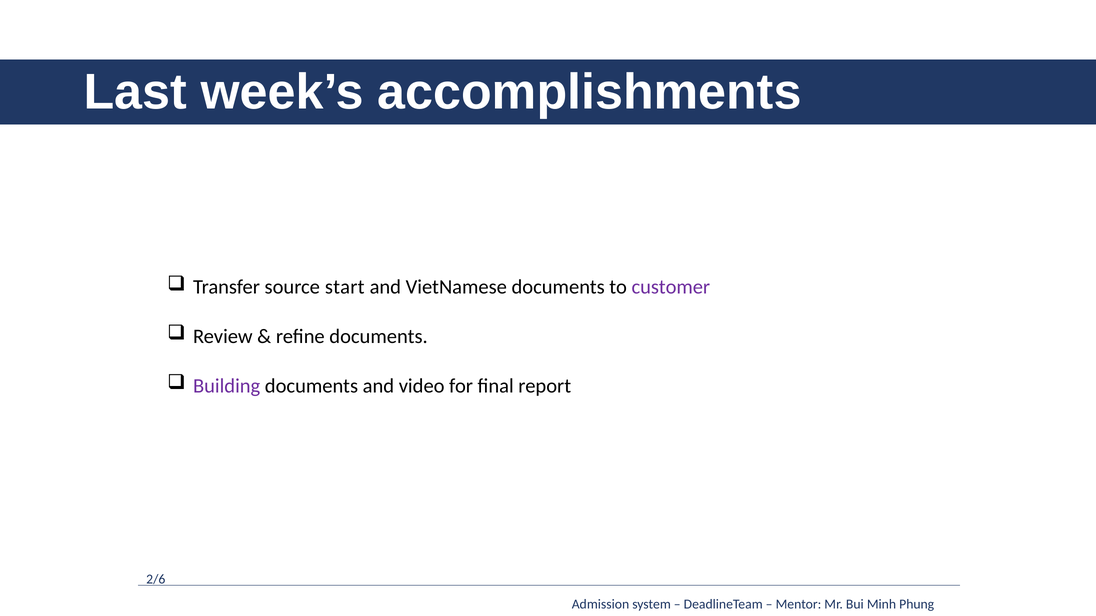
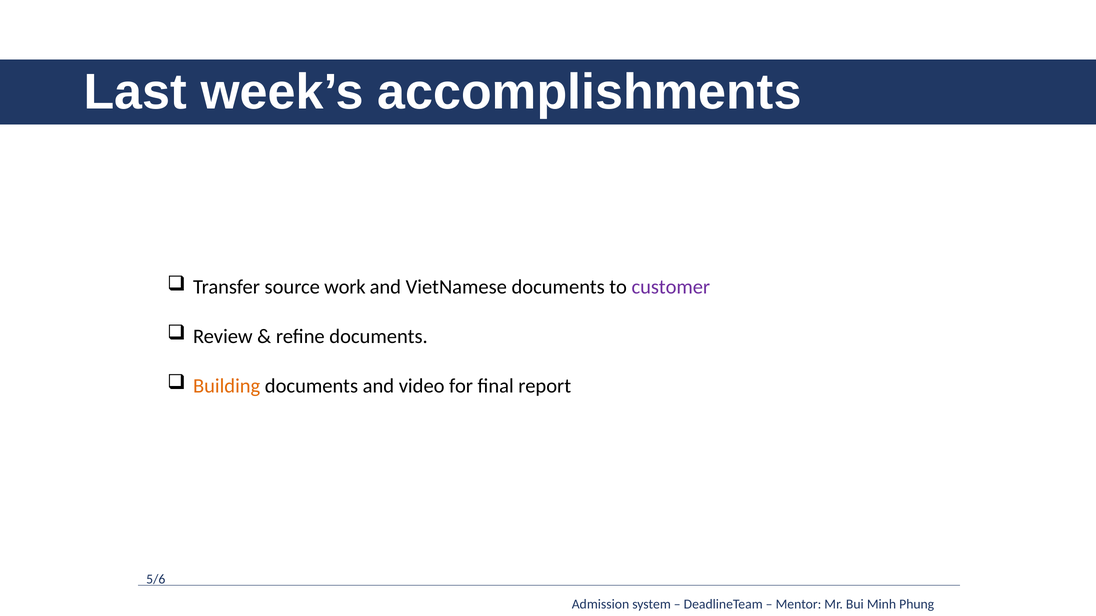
start: start -> work (345, 287)
Building colour: purple -> orange (227, 386)
2/6: 2/6 -> 5/6 (156, 580)
